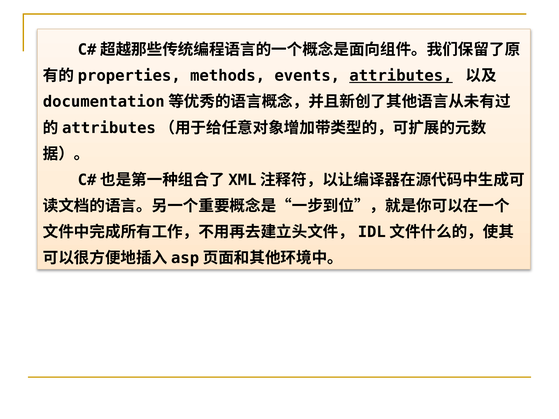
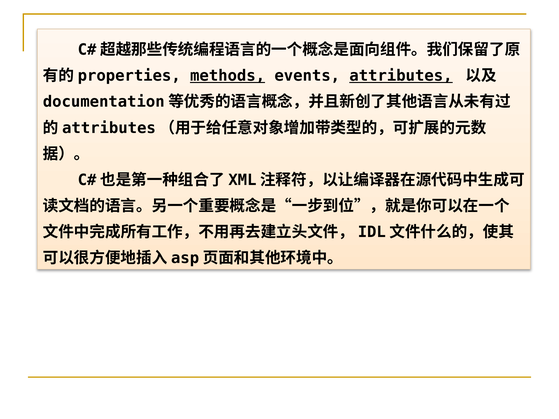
methods underline: none -> present (228, 76)
